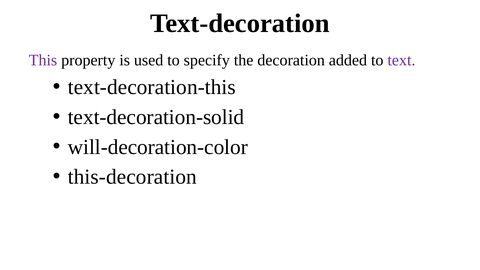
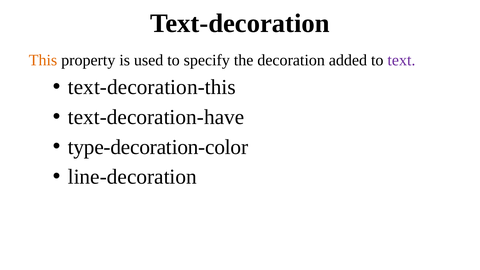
This colour: purple -> orange (43, 60)
text-decoration-solid: text-decoration-solid -> text-decoration-have (156, 117)
will-decoration-color: will-decoration-color -> type-decoration-color (158, 147)
this-decoration: this-decoration -> line-decoration (132, 177)
